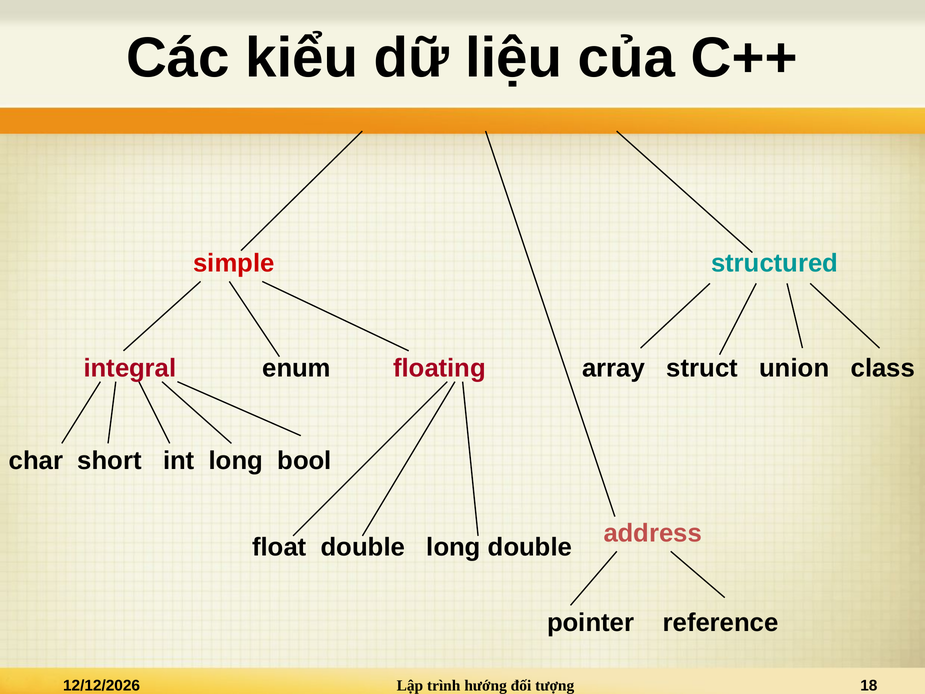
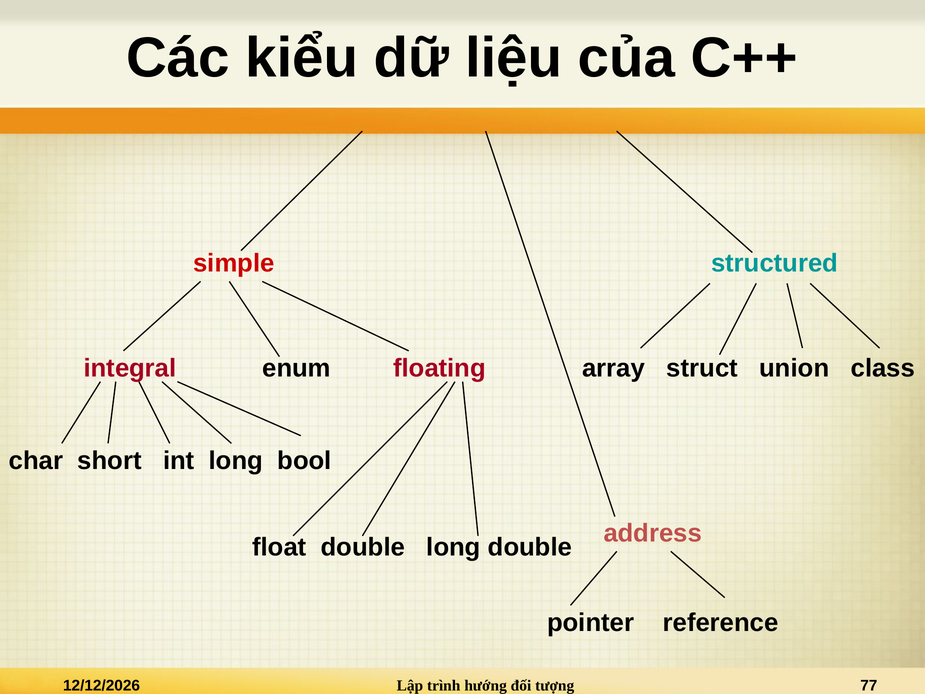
18: 18 -> 77 (869, 685)
